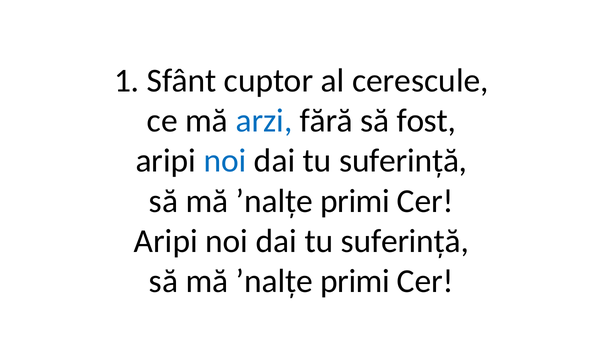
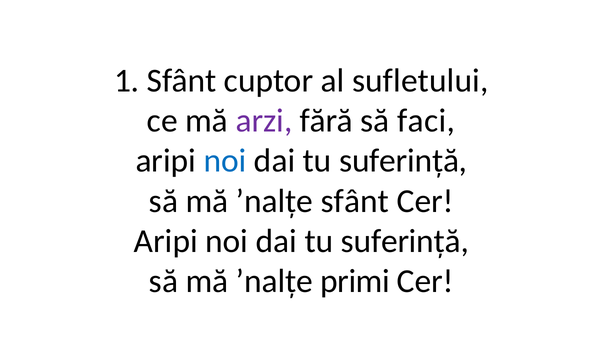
cerescule: cerescule -> sufletului (420, 81)
arzi colour: blue -> purple (264, 121)
fost: fost -> faci (426, 121)
primi: primi -> sfânt (355, 201)
